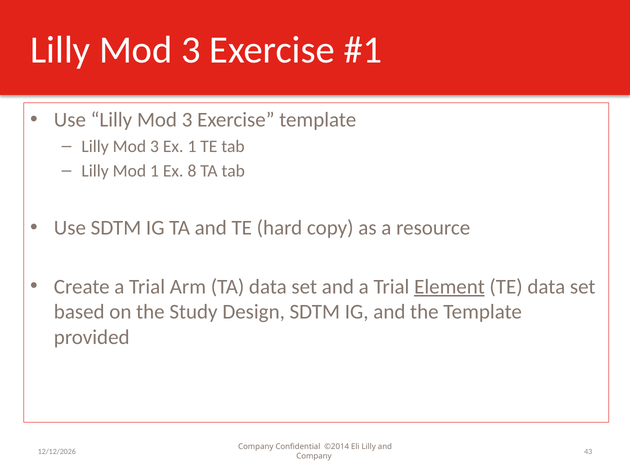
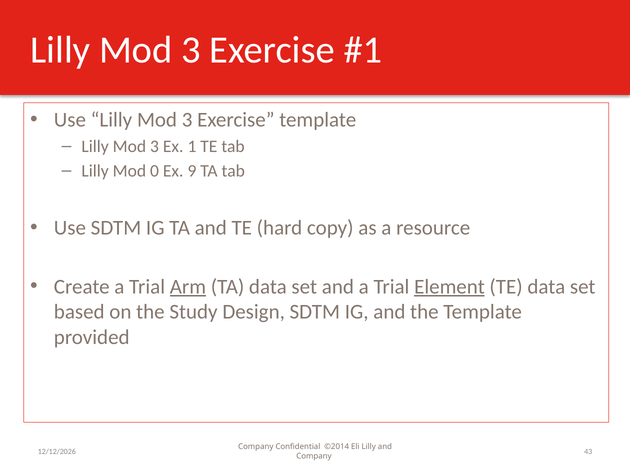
Mod 1: 1 -> 0 (155, 171)
8: 8 -> 9 (192, 171)
Arm underline: none -> present (188, 286)
